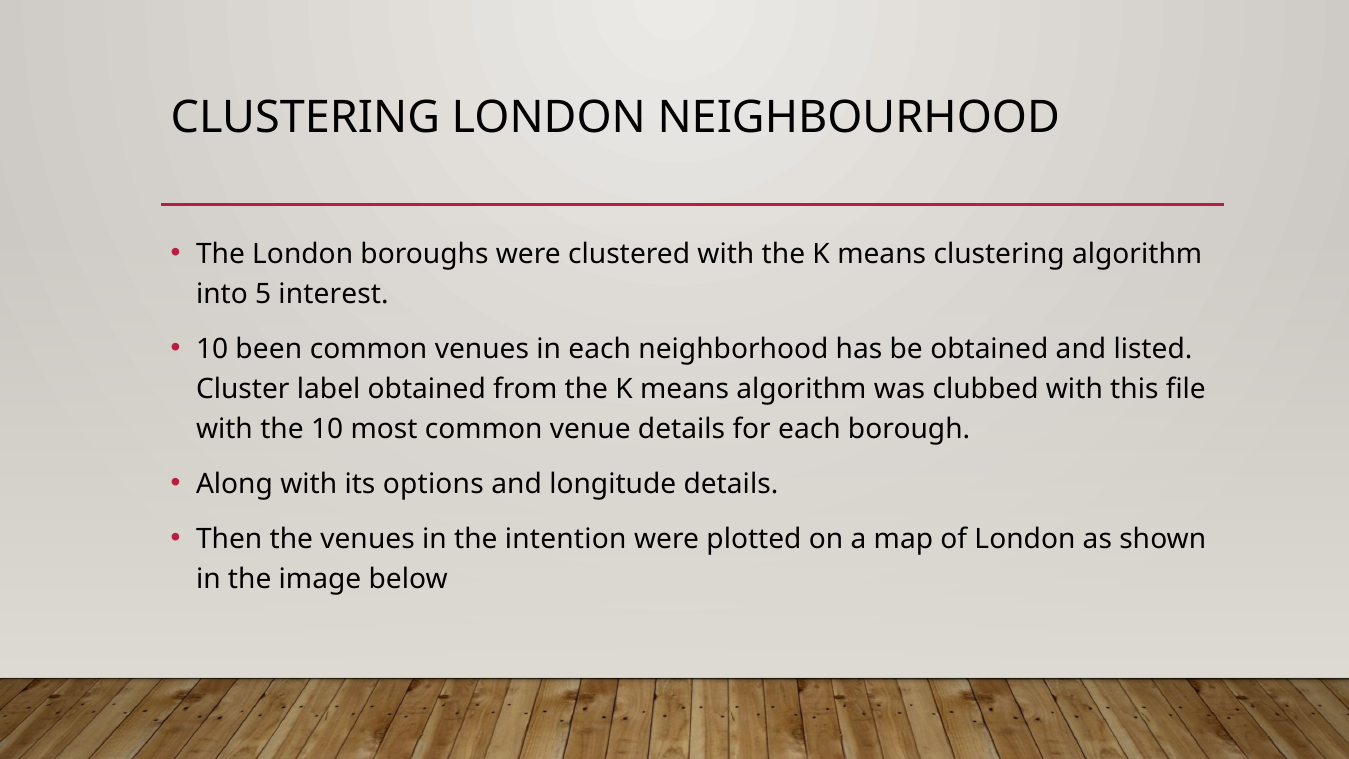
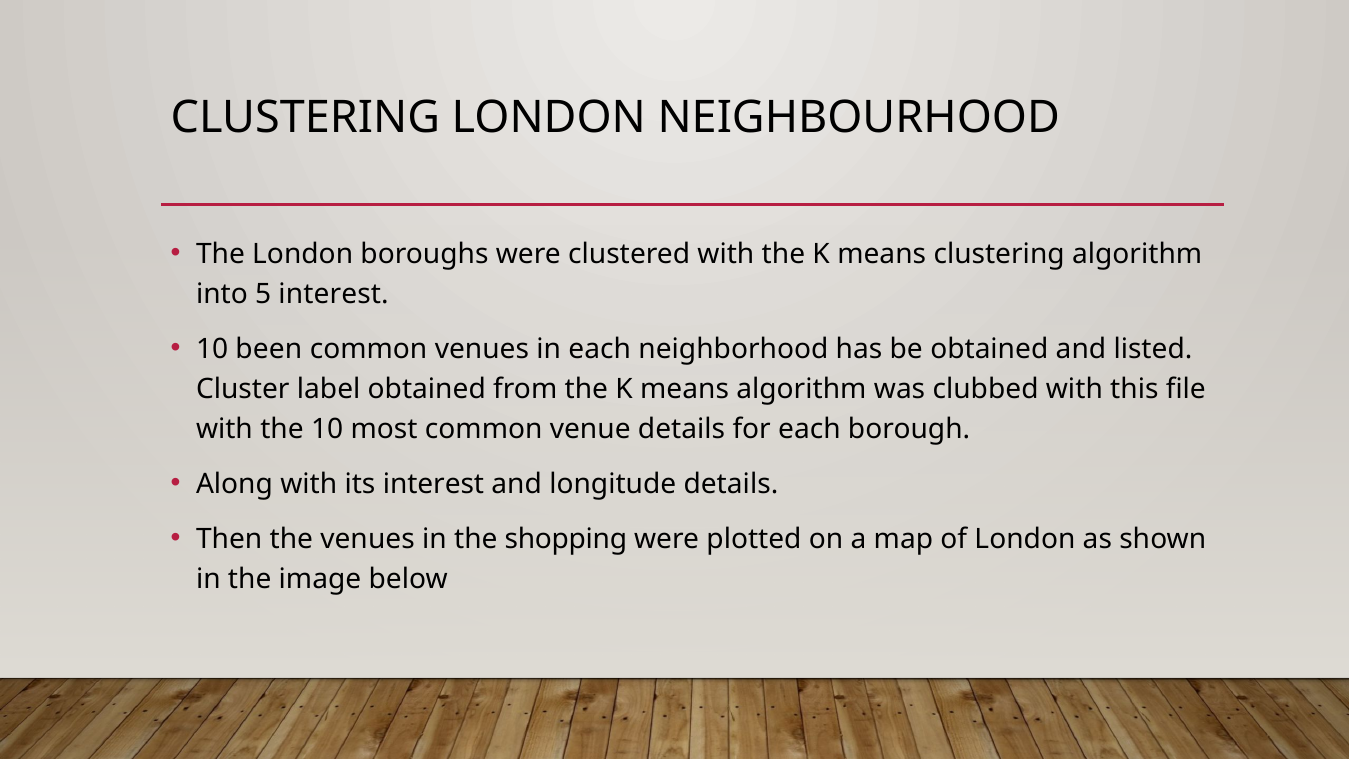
its options: options -> interest (433, 484)
intention: intention -> shopping (566, 539)
